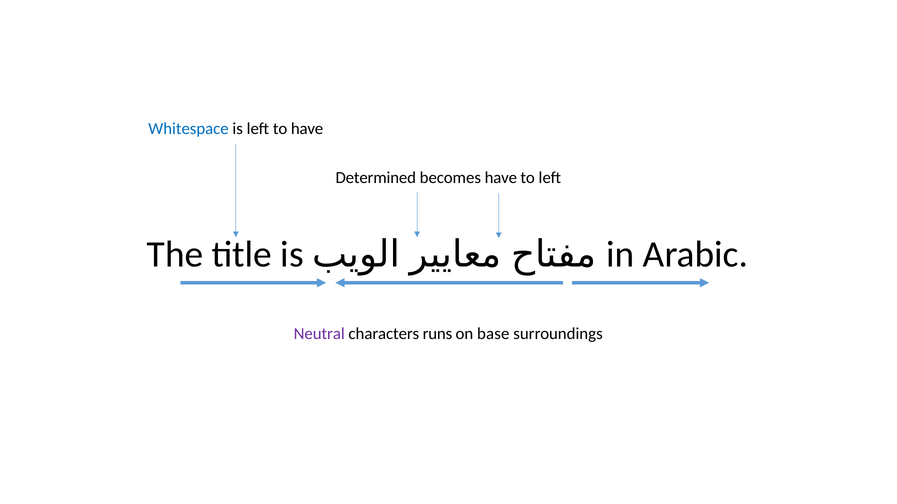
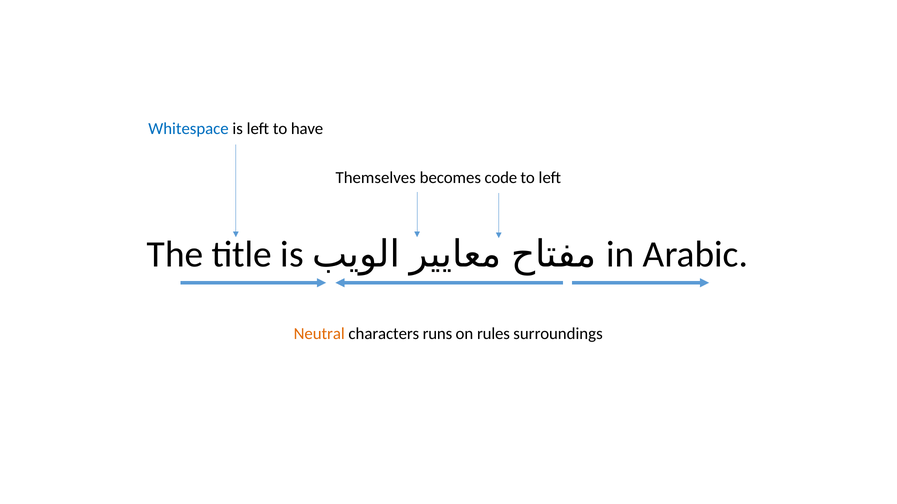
Determined: Determined -> Themselves (376, 178)
becomes have: have -> code (501, 178)
Neutral colour: purple -> orange (319, 334)
base: base -> rules (493, 334)
